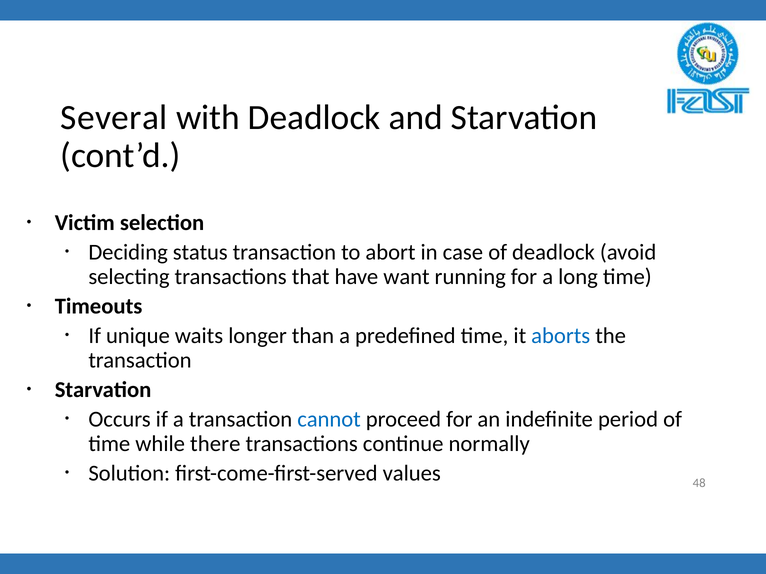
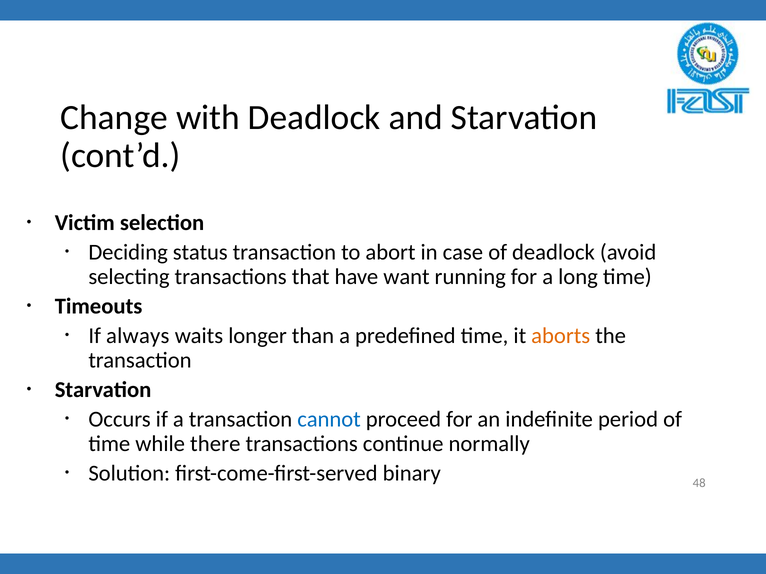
Several: Several -> Change (114, 117)
unique: unique -> always (138, 336)
aborts colour: blue -> orange (561, 336)
values: values -> binary (412, 474)
